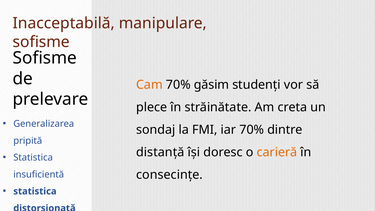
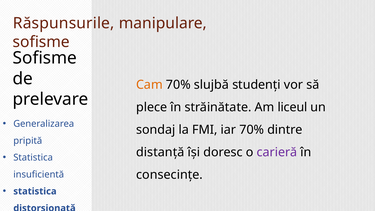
Inacceptabilă: Inacceptabilă -> Răspunsurile (64, 23)
găsim: găsim -> slujbă (211, 85)
creta: creta -> liceul (292, 107)
carieră colour: orange -> purple (277, 152)
